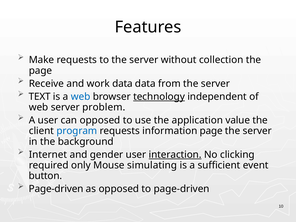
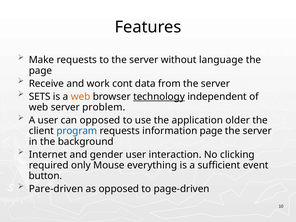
collection: collection -> language (221, 60)
work data: data -> cont (122, 84)
TEXT: TEXT -> SETS (40, 97)
web colour: blue -> orange (81, 97)
value: value -> older (238, 120)
interaction underline: present -> none (175, 155)
simulating: simulating -> everything (152, 165)
Page-driven: Page-driven -> Pare-driven (56, 189)
